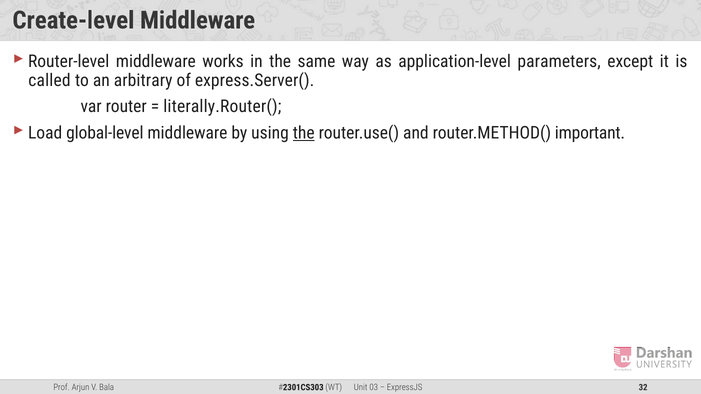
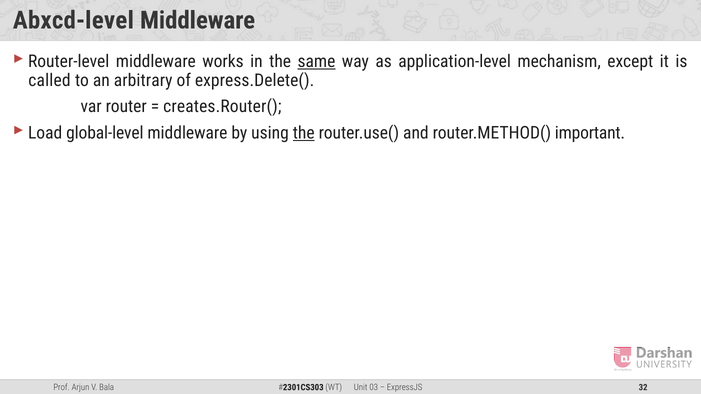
Create-level: Create-level -> Abxcd-level (73, 20)
same underline: none -> present (316, 62)
parameters: parameters -> mechanism (559, 62)
express.Server(: express.Server( -> express.Delete( (255, 81)
literally.Router(: literally.Router( -> creates.Router( (222, 107)
